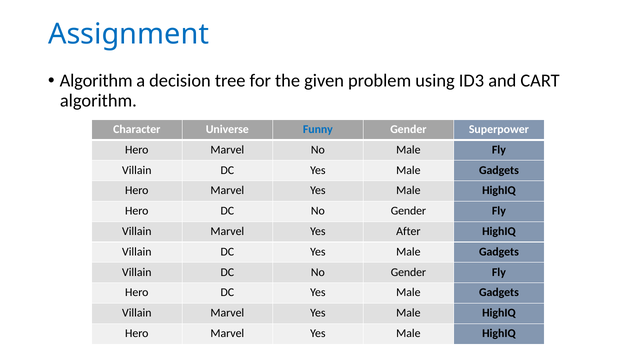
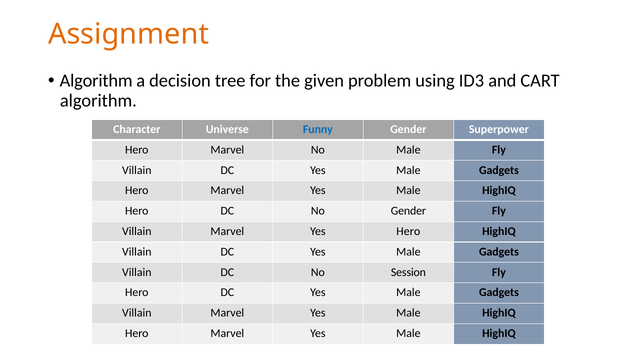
Assignment colour: blue -> orange (129, 34)
Yes After: After -> Hero (408, 231)
Villain DC No Gender: Gender -> Session (408, 272)
